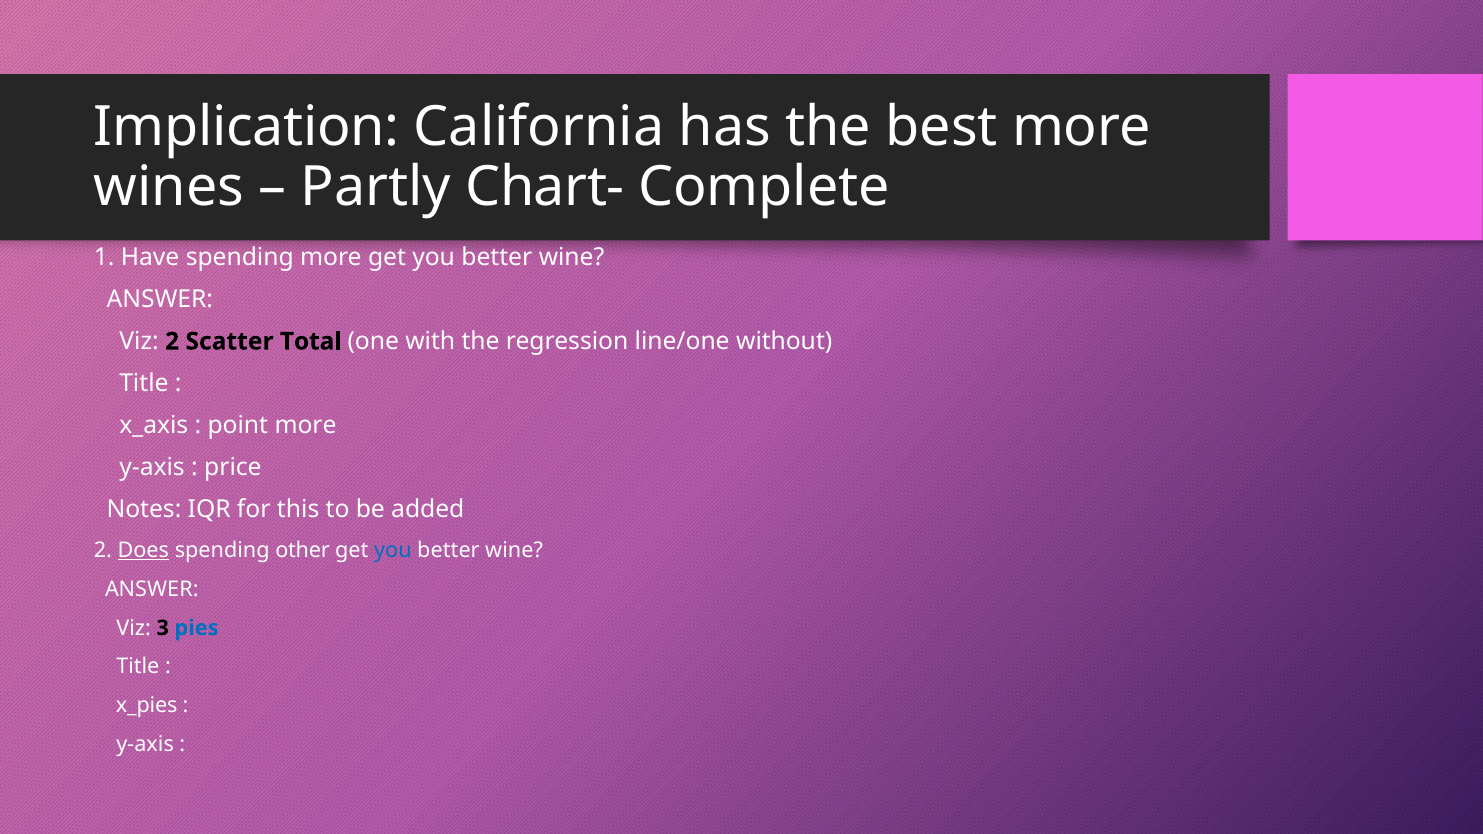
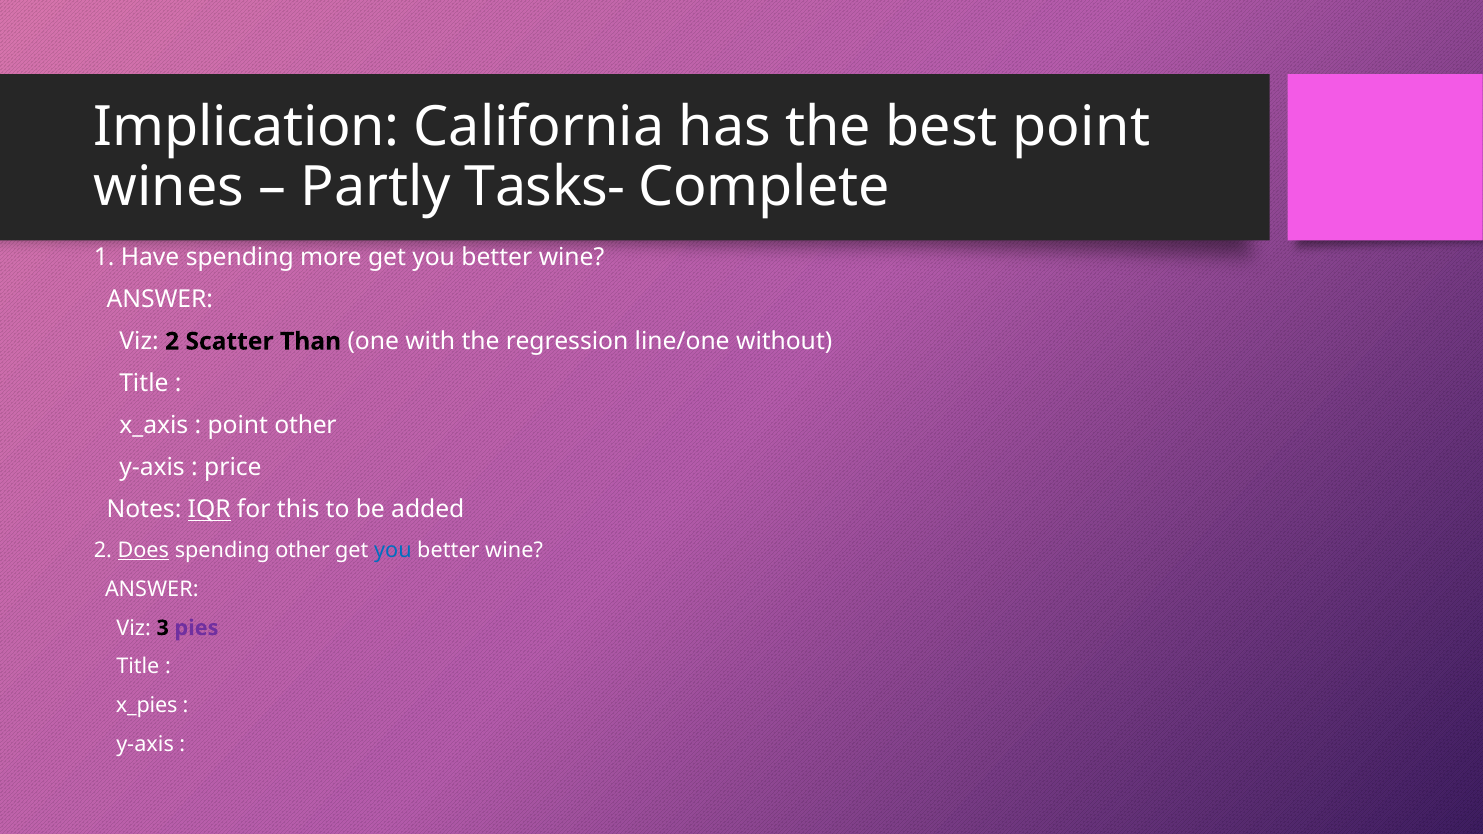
best more: more -> point (1081, 127)
Chart-: Chart- -> Tasks- (545, 187)
Total: Total -> Than (311, 341)
point more: more -> other (306, 426)
IQR underline: none -> present (209, 510)
pies colour: blue -> purple (196, 628)
